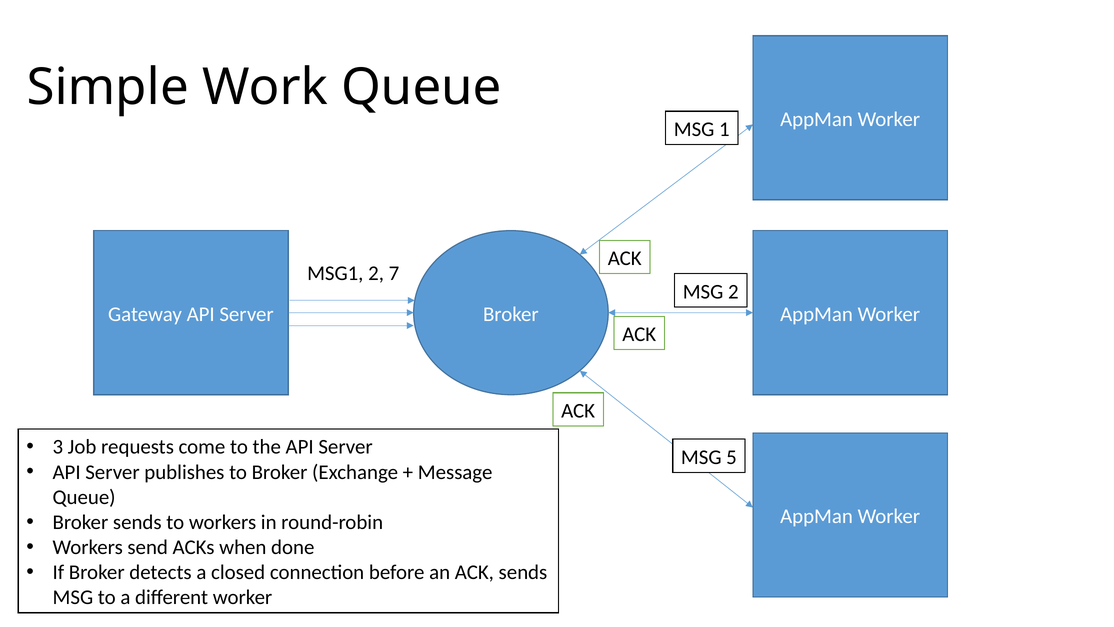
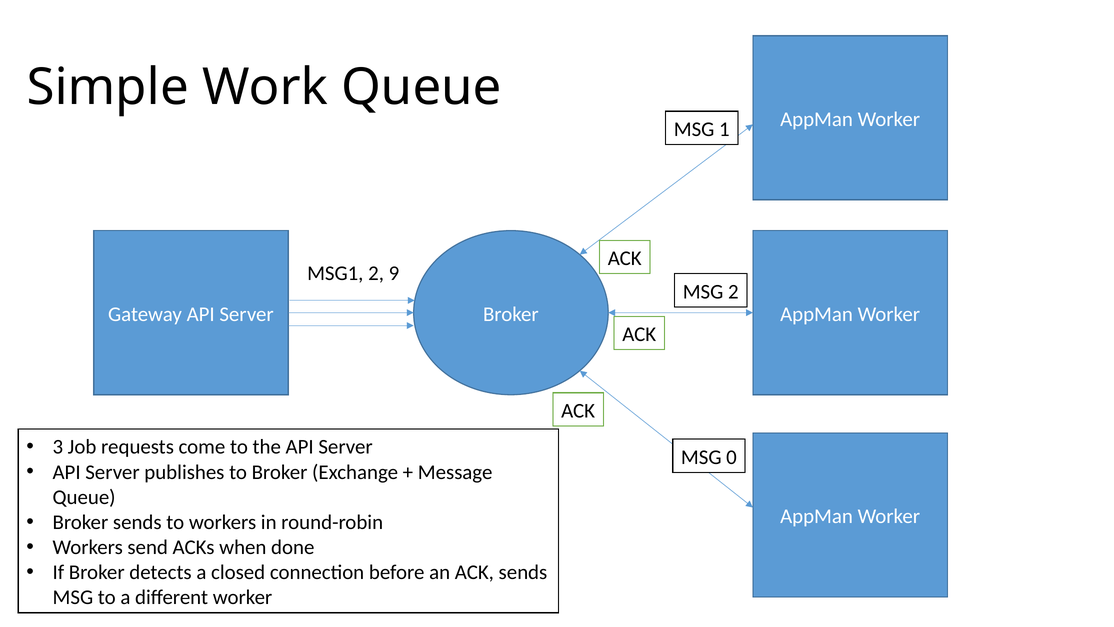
7: 7 -> 9 (394, 273)
5: 5 -> 0 (731, 457)
